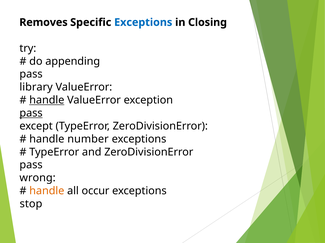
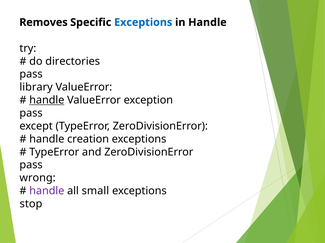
in Closing: Closing -> Handle (207, 22)
appending: appending -> directories (73, 61)
pass underline: present -> none (31, 113)
number: number -> creation (88, 139)
handle colour: orange -> purple (47, 191)
occur: occur -> small (95, 191)
